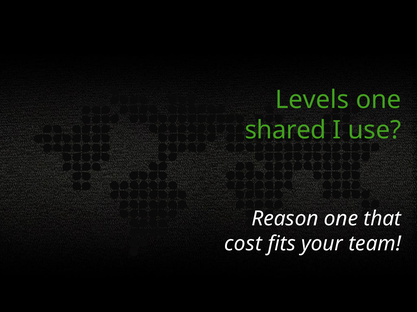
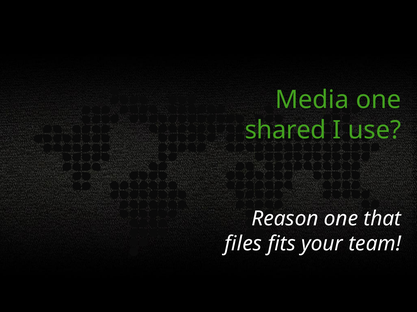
Levels: Levels -> Media (312, 100)
cost: cost -> files (243, 244)
